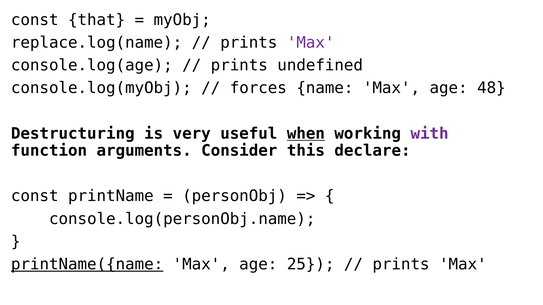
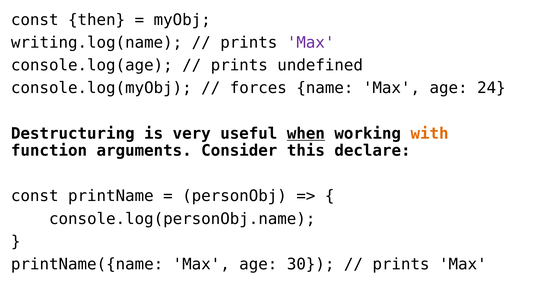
that: that -> then (97, 20)
replace.log(name: replace.log(name -> writing.log(name (97, 43)
48: 48 -> 24 (491, 88)
with colour: purple -> orange (430, 134)
printName({name underline: present -> none (87, 265)
25: 25 -> 30 (311, 265)
